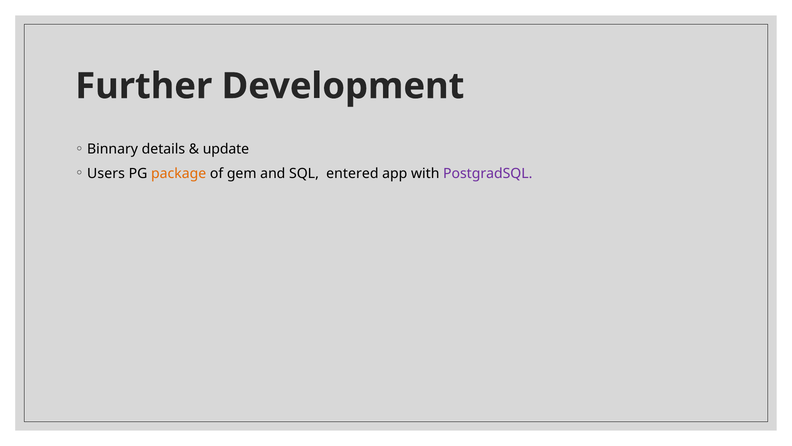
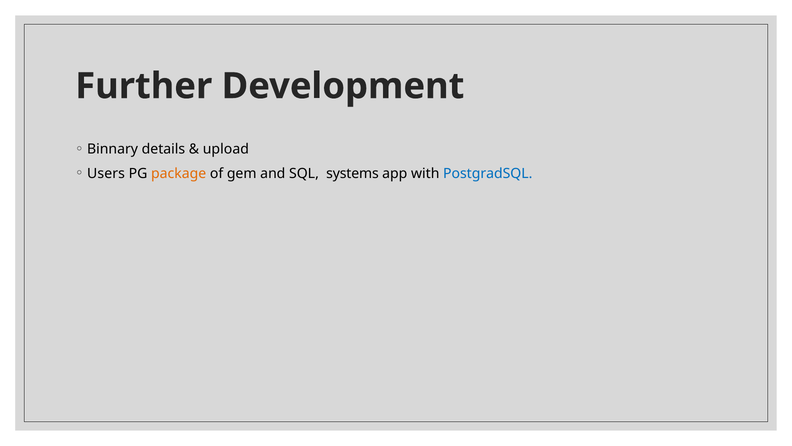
update: update -> upload (226, 149)
entered: entered -> systems (352, 173)
PostgradSQL colour: purple -> blue (488, 173)
